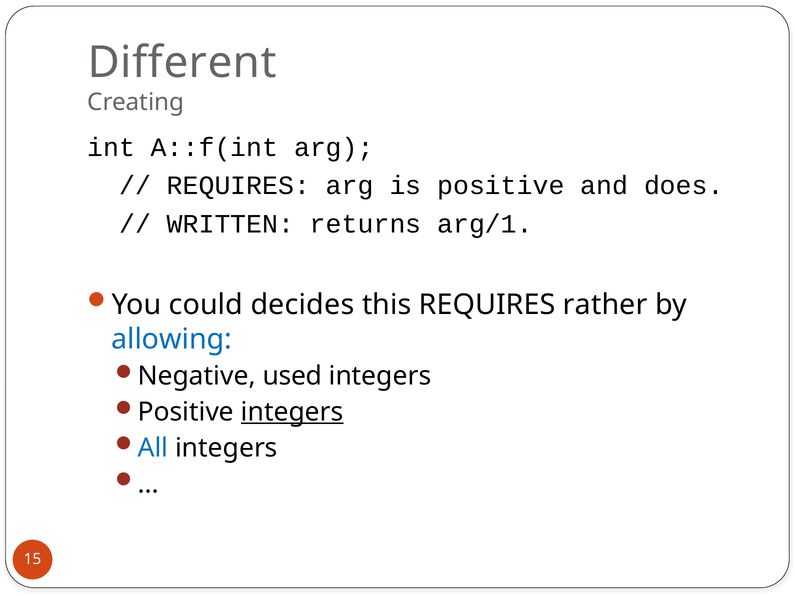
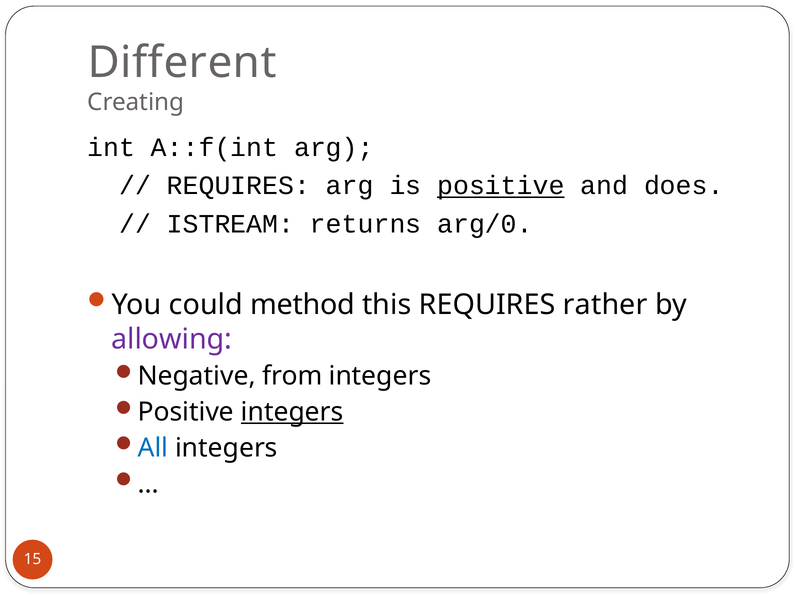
positive underline: none -> present (501, 186)
WRITTEN: WRITTEN -> ISTREAM (230, 224)
arg/1: arg/1 -> arg/0 (485, 224)
decides: decides -> method (303, 305)
allowing colour: blue -> purple (172, 339)
used: used -> from (292, 376)
